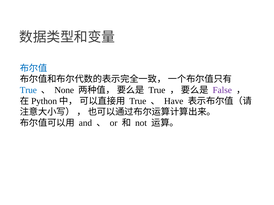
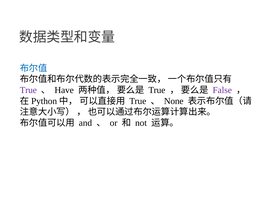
True colour: blue -> purple (28, 90)
None: None -> Have (64, 90)
Have: Have -> None (174, 101)
